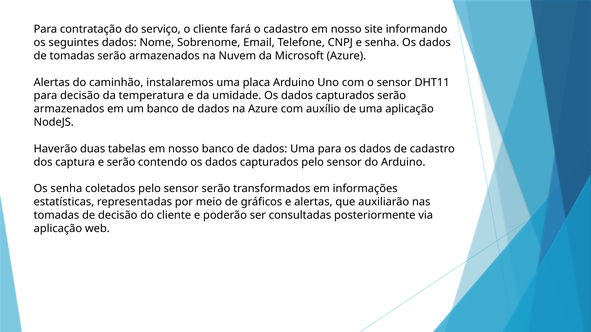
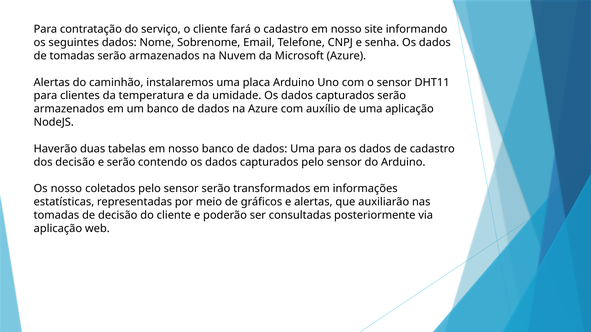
para decisão: decisão -> clientes (80, 96)
dos captura: captura -> decisão (75, 162)
Os senha: senha -> nosso (66, 189)
